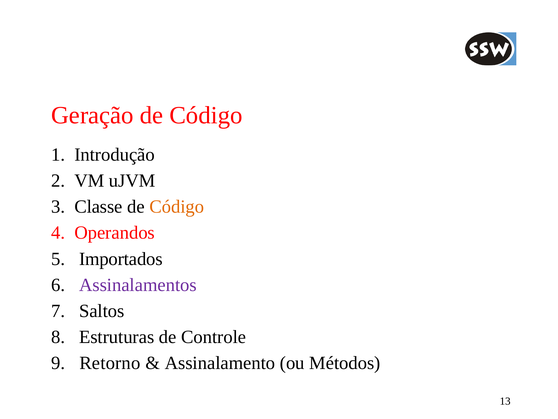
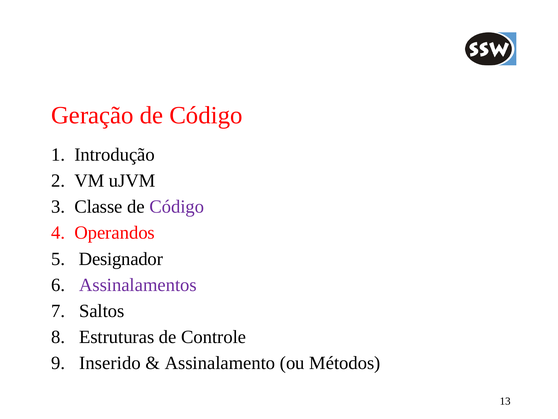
Código colour: orange -> purple (177, 206)
Importados: Importados -> Designador (121, 259)
Retorno: Retorno -> Inserido (110, 363)
